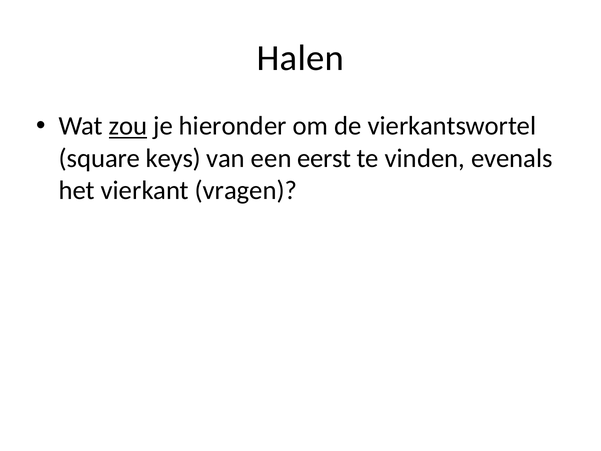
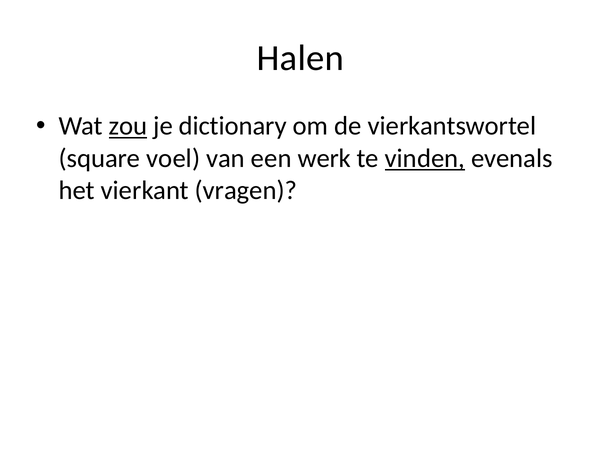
hieronder: hieronder -> dictionary (233, 126)
keys: keys -> voel (173, 158)
eerst: eerst -> werk (324, 158)
vinden underline: none -> present (425, 158)
